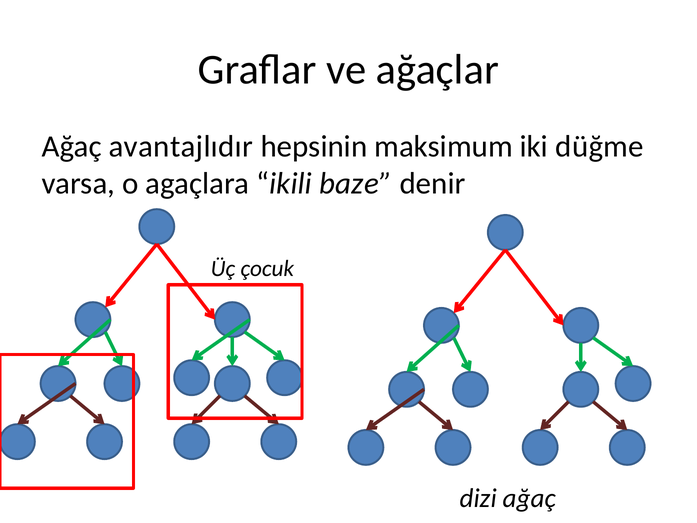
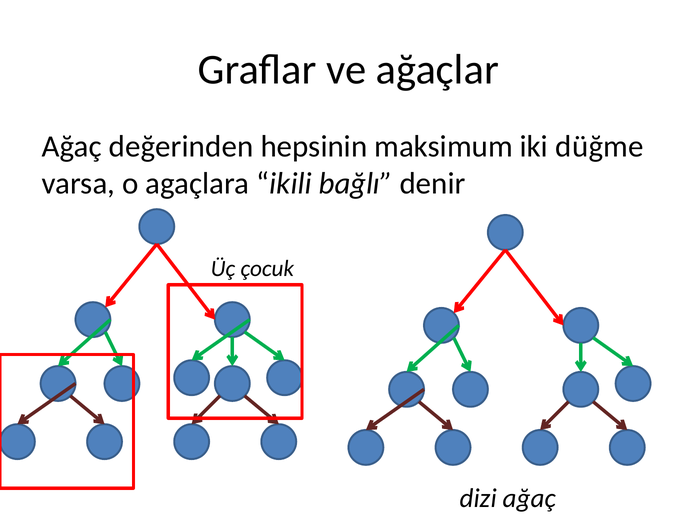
avantajlıdır: avantajlıdır -> değerinden (181, 146)
baze: baze -> bağlı (356, 183)
